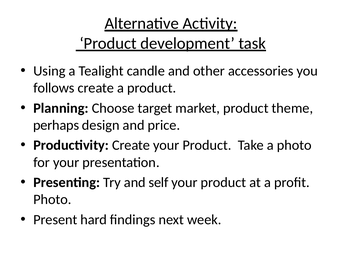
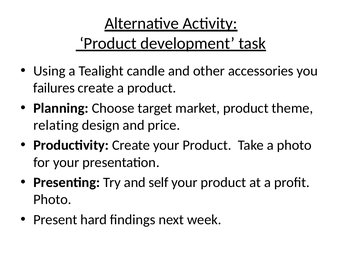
follows: follows -> failures (54, 88)
perhaps: perhaps -> relating (56, 125)
